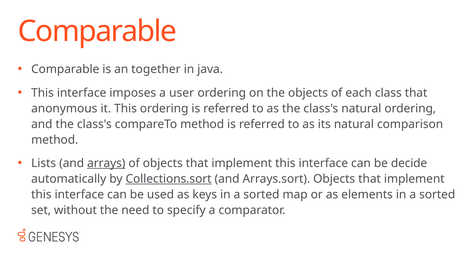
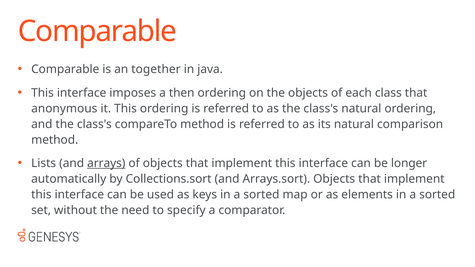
user: user -> then (182, 93)
decide: decide -> longer (409, 163)
Collections.sort underline: present -> none (169, 179)
